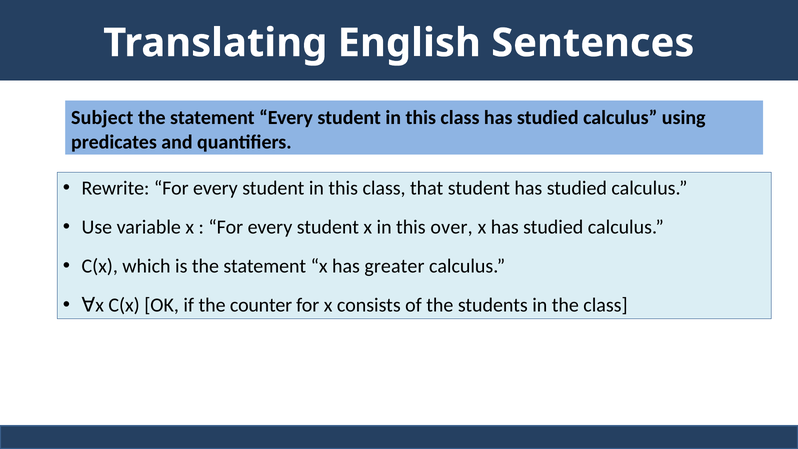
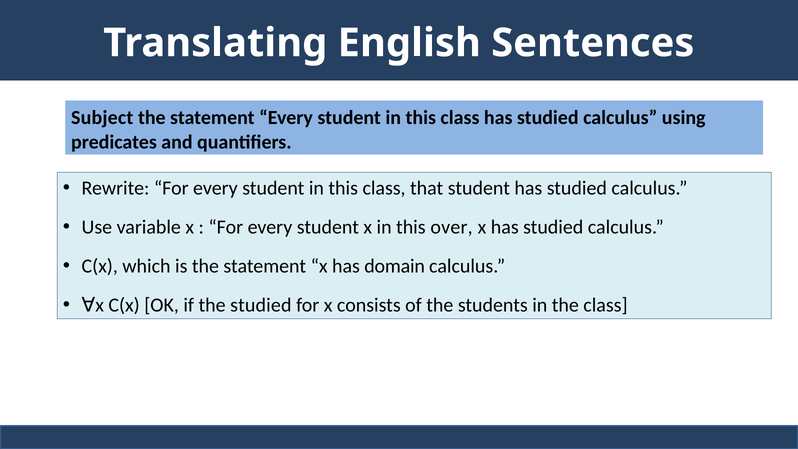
greater: greater -> domain (395, 266)
the counter: counter -> studied (261, 305)
